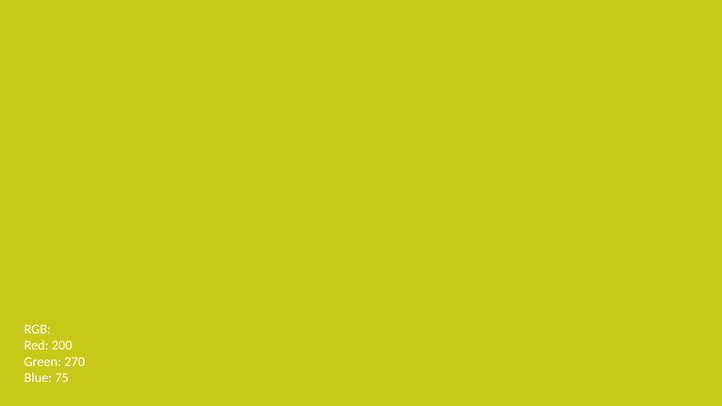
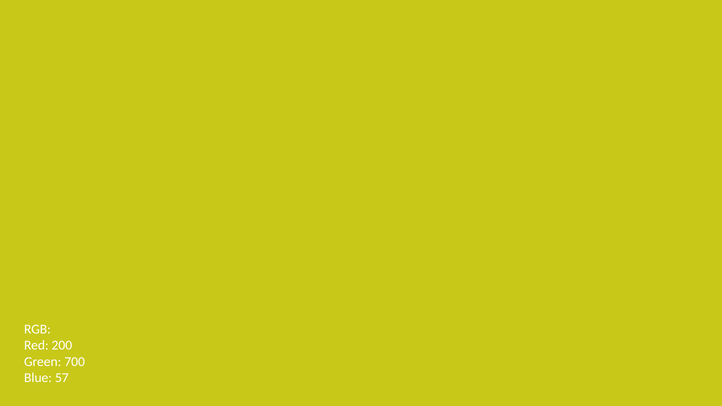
270: 270 -> 700 (75, 362)
75: 75 -> 57 (62, 378)
